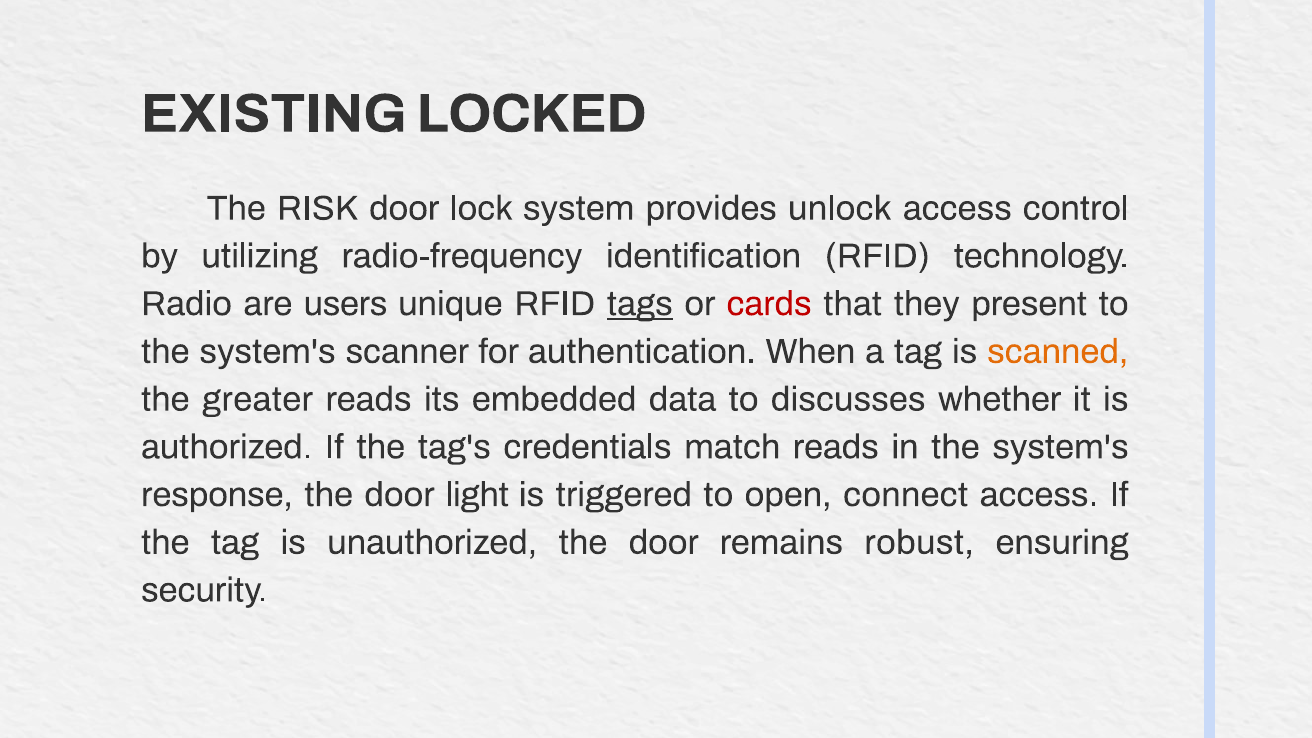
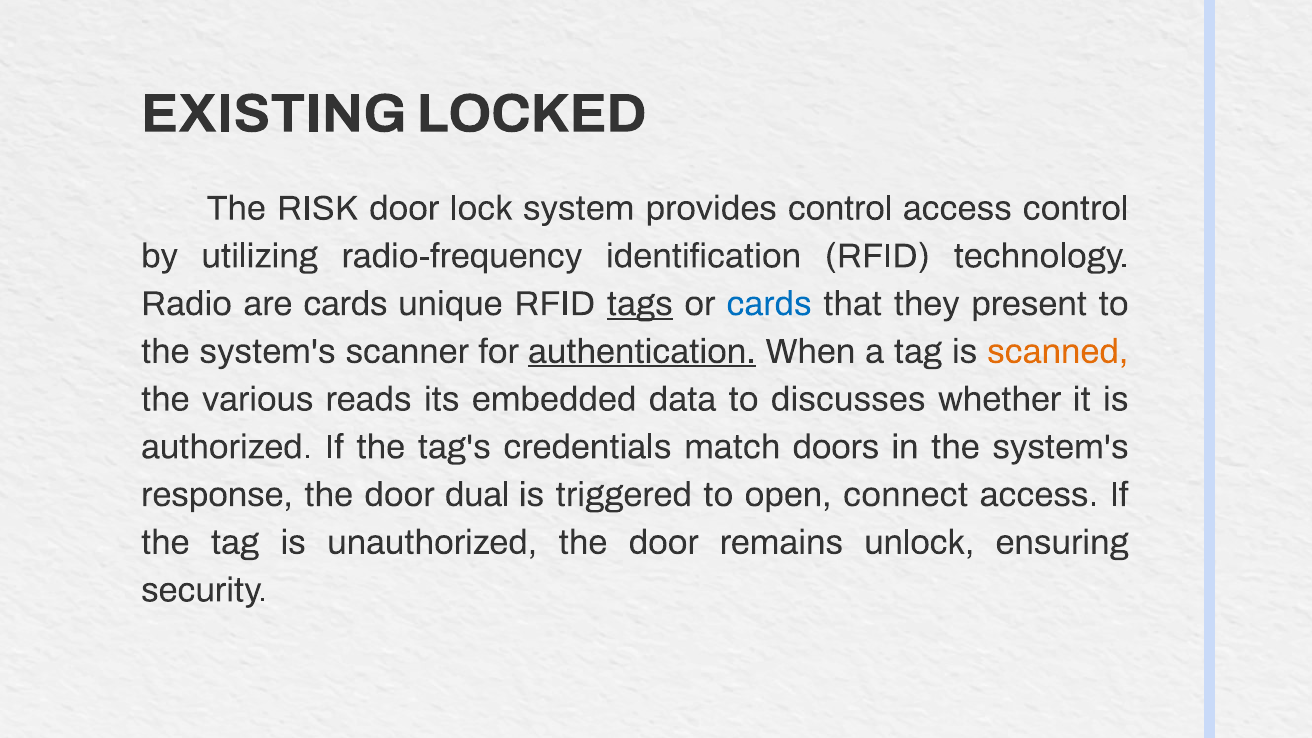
provides unlock: unlock -> control (840, 208)
are users: users -> cards (346, 304)
cards colour: red -> blue (769, 304)
authentication underline: none -> present (642, 351)
greater: greater -> various (258, 399)
match reads: reads -> doors (836, 447)
light: light -> dual (477, 495)
robust: robust -> unlock (919, 542)
